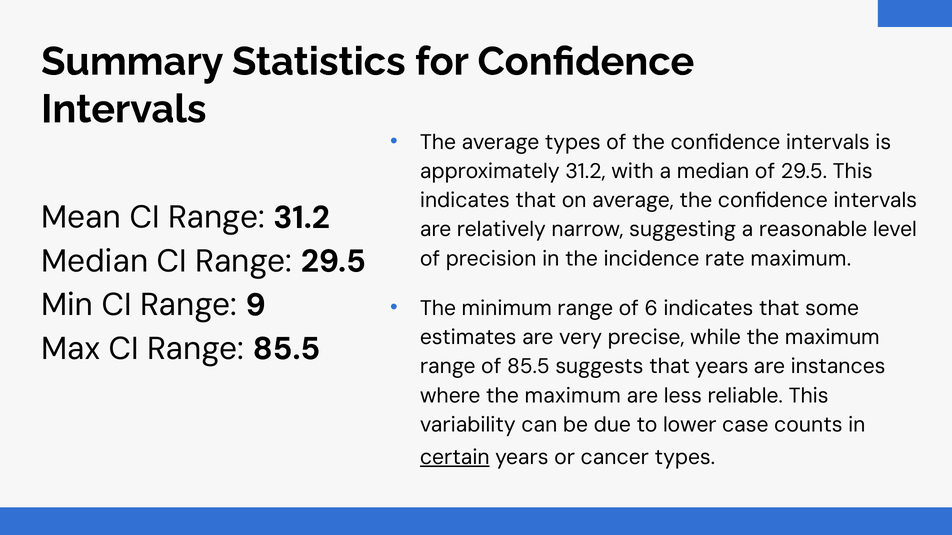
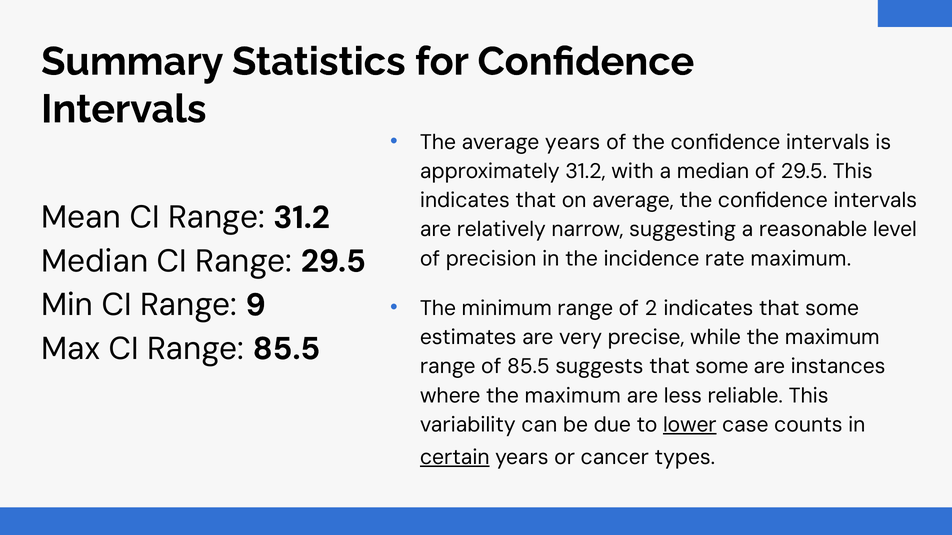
average types: types -> years (573, 142)
6: 6 -> 2 (651, 309)
suggests that years: years -> some (722, 367)
lower underline: none -> present (690, 425)
